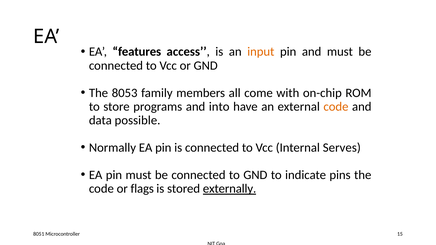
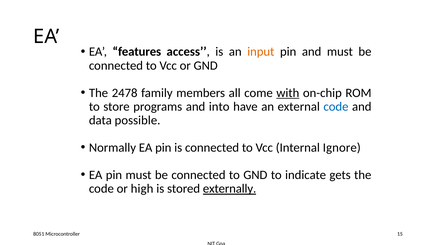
8053: 8053 -> 2478 (125, 93)
with underline: none -> present (288, 93)
code colour: orange -> blue (336, 107)
Serves: Serves -> Ignore (342, 148)
pins: pins -> gets (340, 175)
flags: flags -> high (142, 189)
